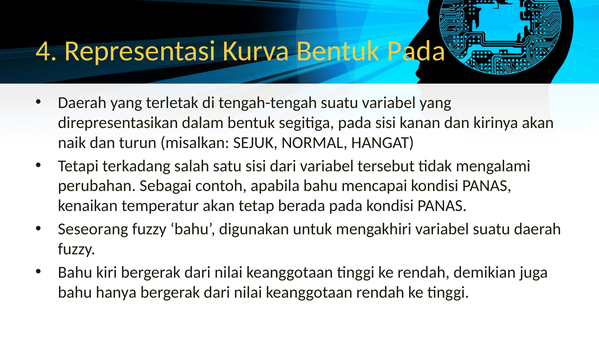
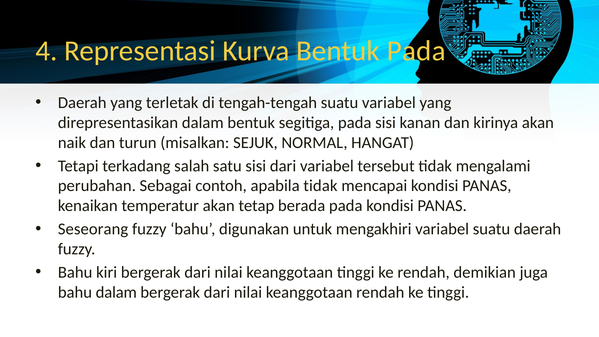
apabila bahu: bahu -> tidak (320, 186)
bahu hanya: hanya -> dalam (116, 292)
